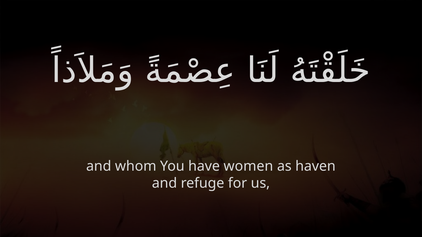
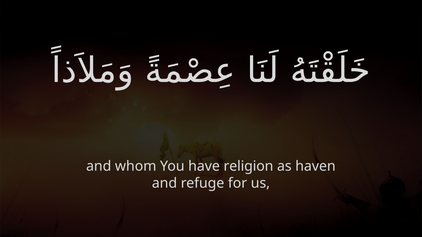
women: women -> religion (249, 167)
